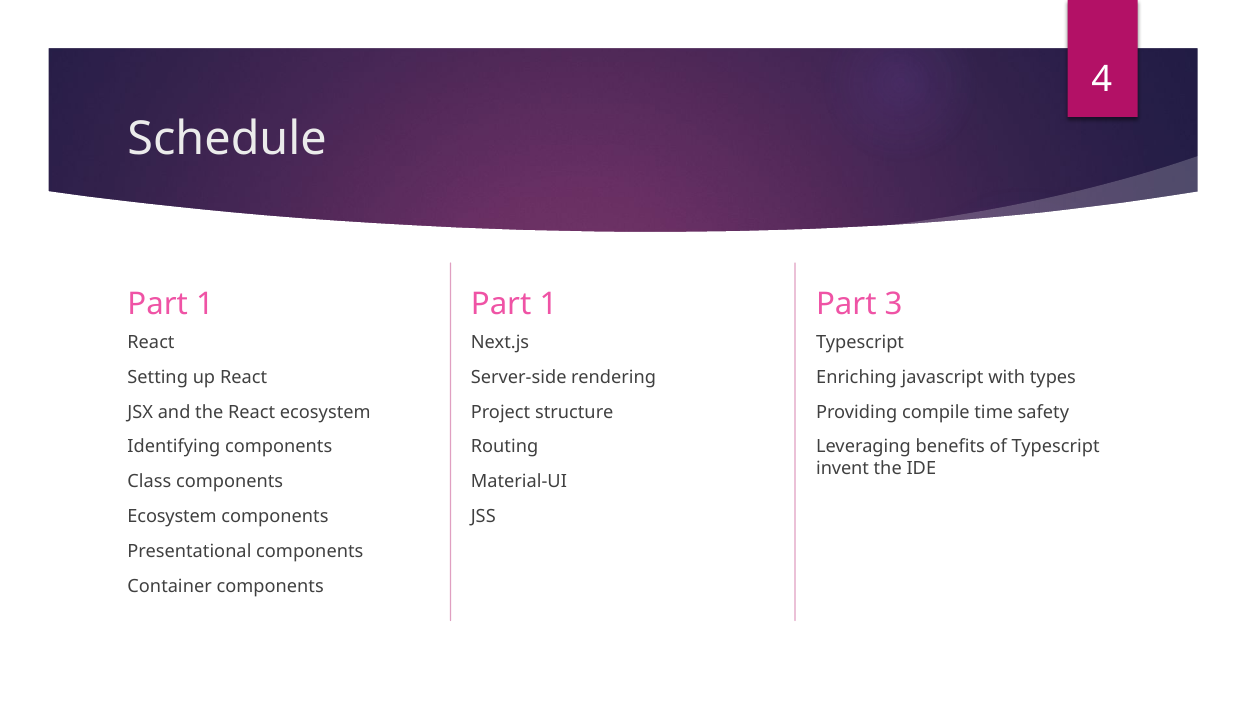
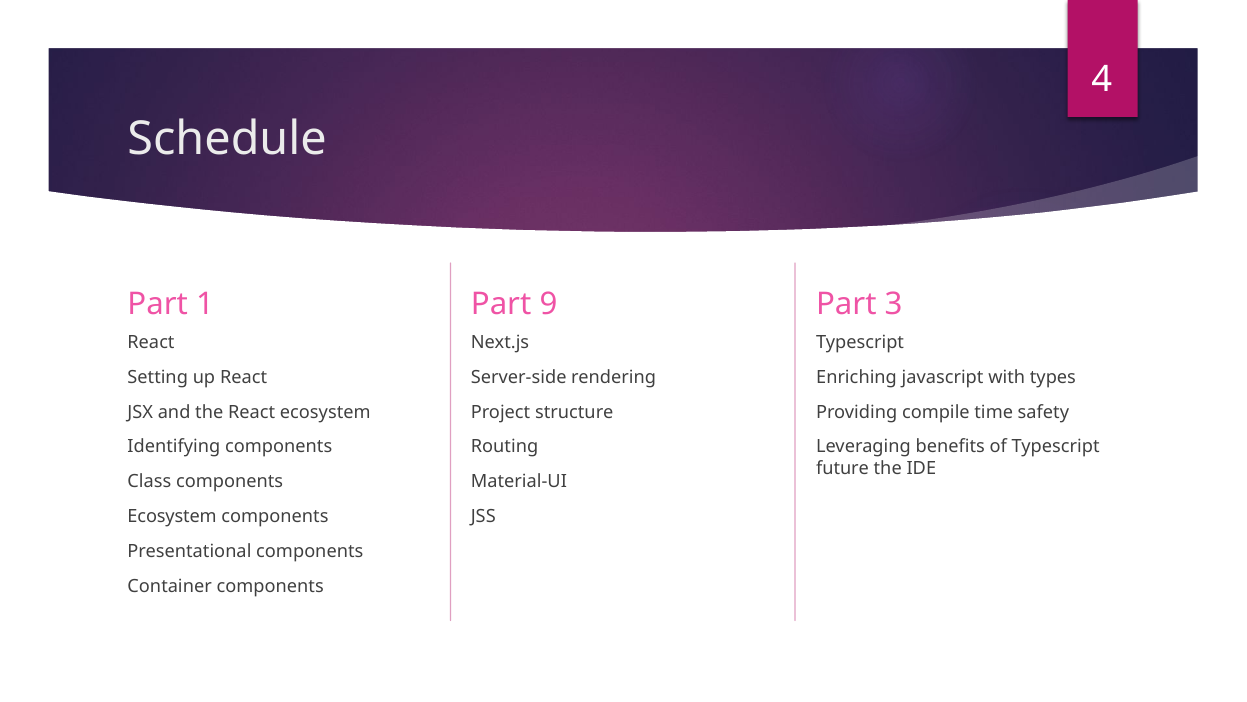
1: 1 -> 9 (548, 304)
invent: invent -> future (843, 468)
